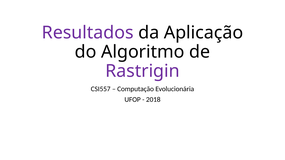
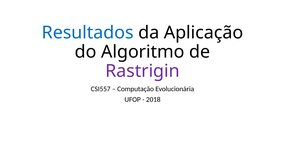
Resultados colour: purple -> blue (88, 33)
